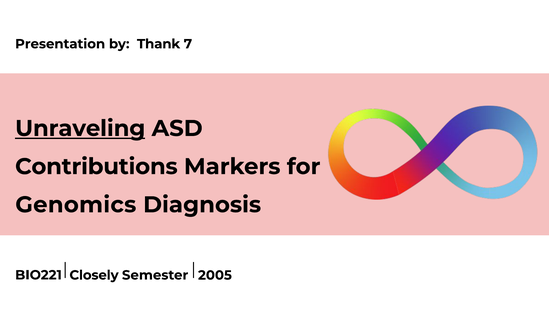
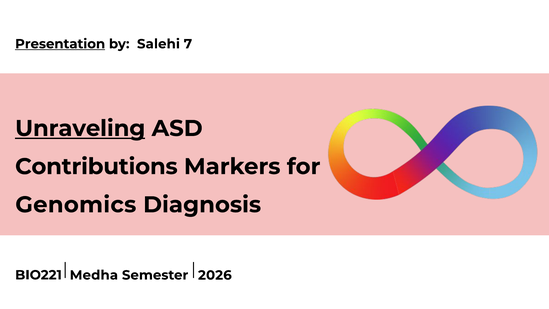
Presentation underline: none -> present (60, 44)
Thank: Thank -> Salehi (158, 44)
2005: 2005 -> 2026 (215, 275)
Closely: Closely -> Medha (94, 275)
